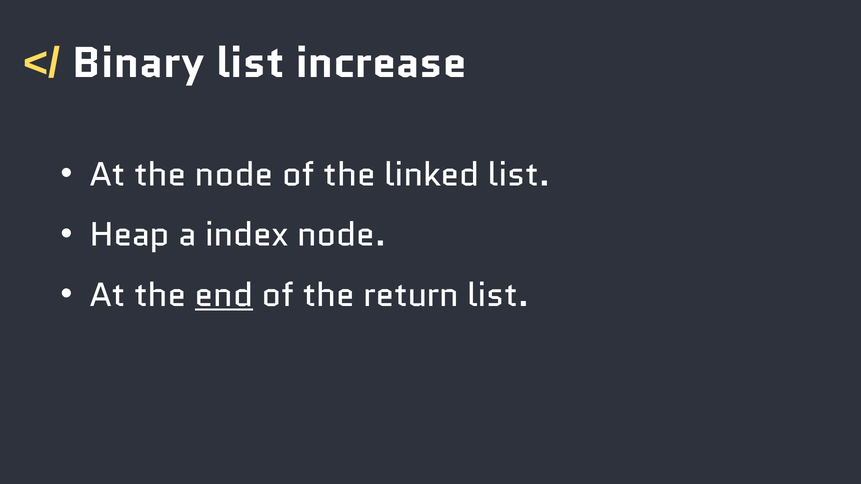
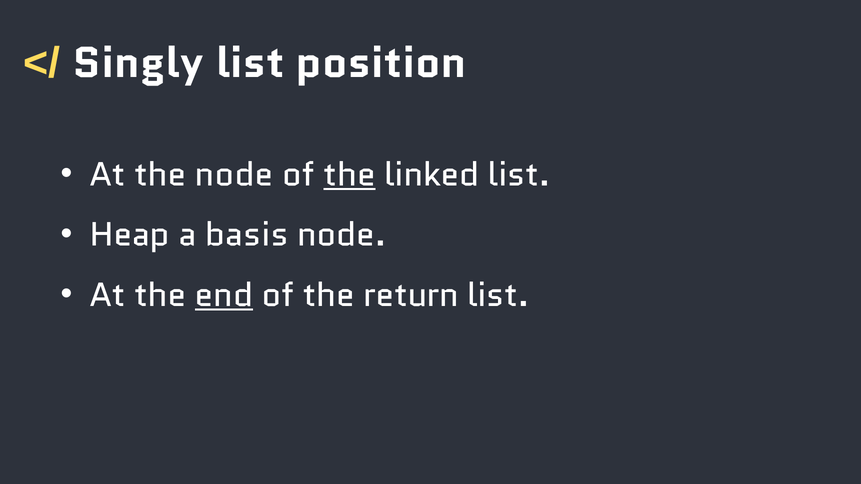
Binary: Binary -> Singly (138, 63)
increase: increase -> position (381, 63)
the underline: none -> present (350, 175)
index: index -> basis (247, 235)
